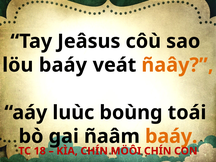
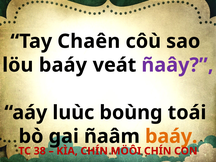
Jeâsus: Jeâsus -> Chaên (89, 41)
ñaây colour: orange -> purple (177, 65)
18: 18 -> 38 (40, 151)
